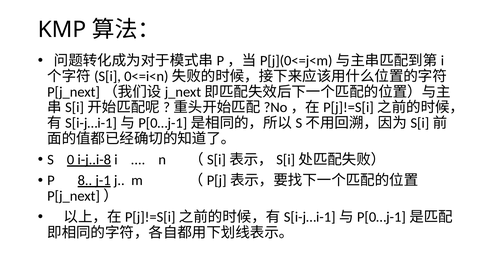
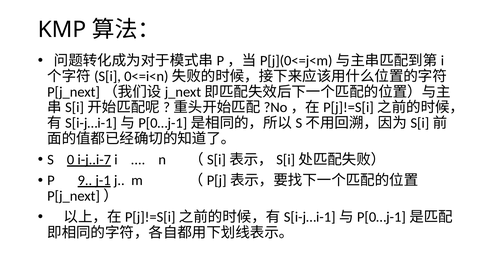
i-j..i-8: i-j..i-8 -> i-j..i-7 (94, 159)
8: 8 -> 9 (85, 180)
